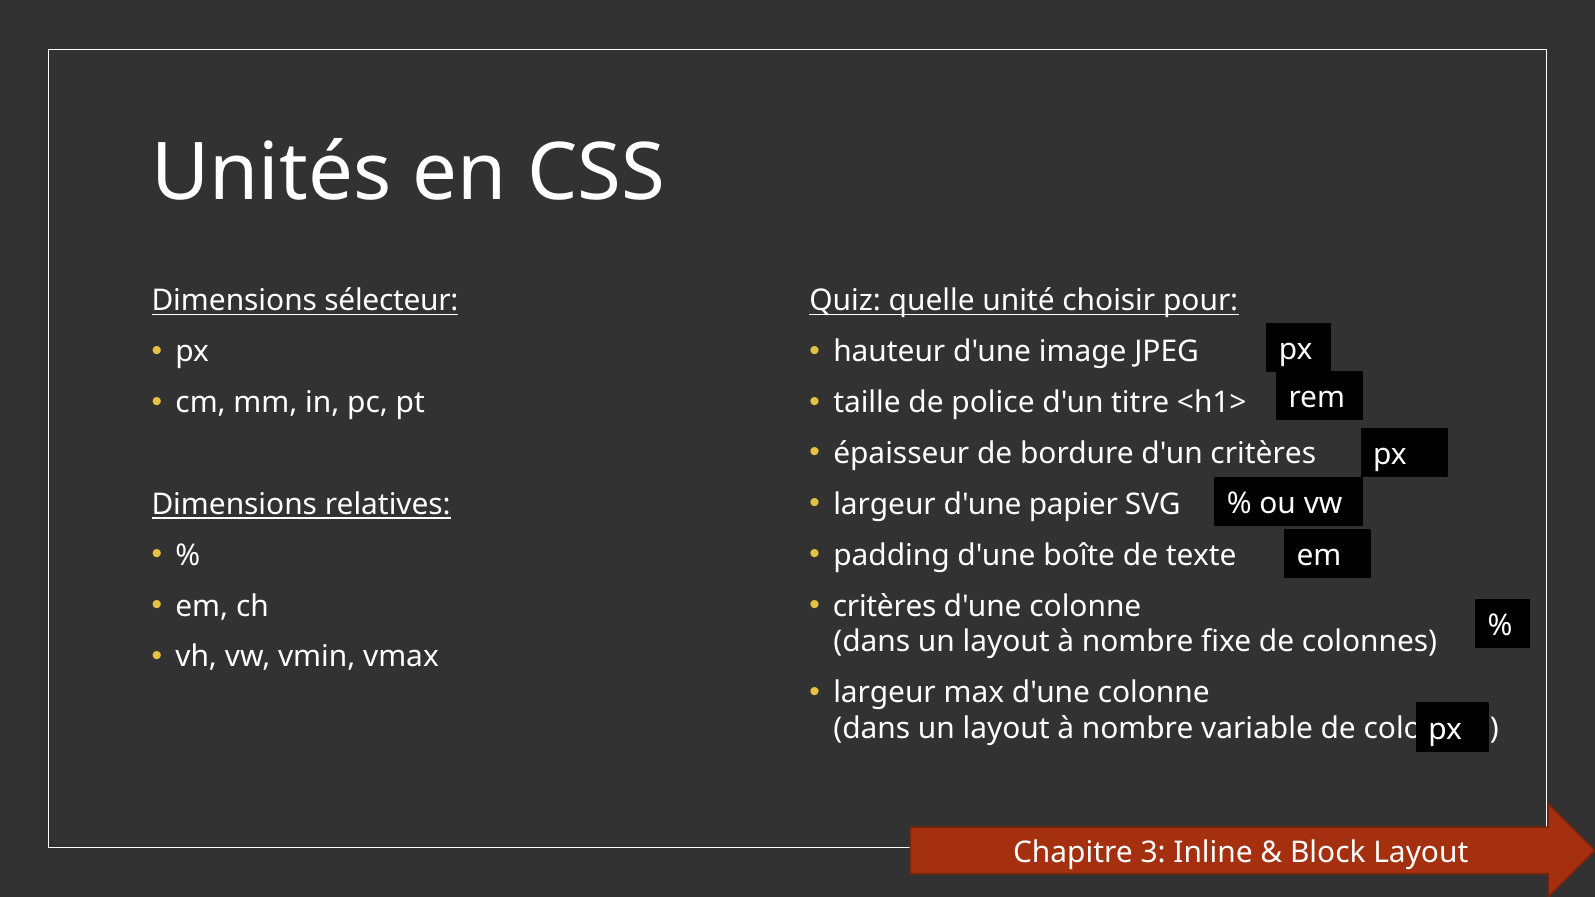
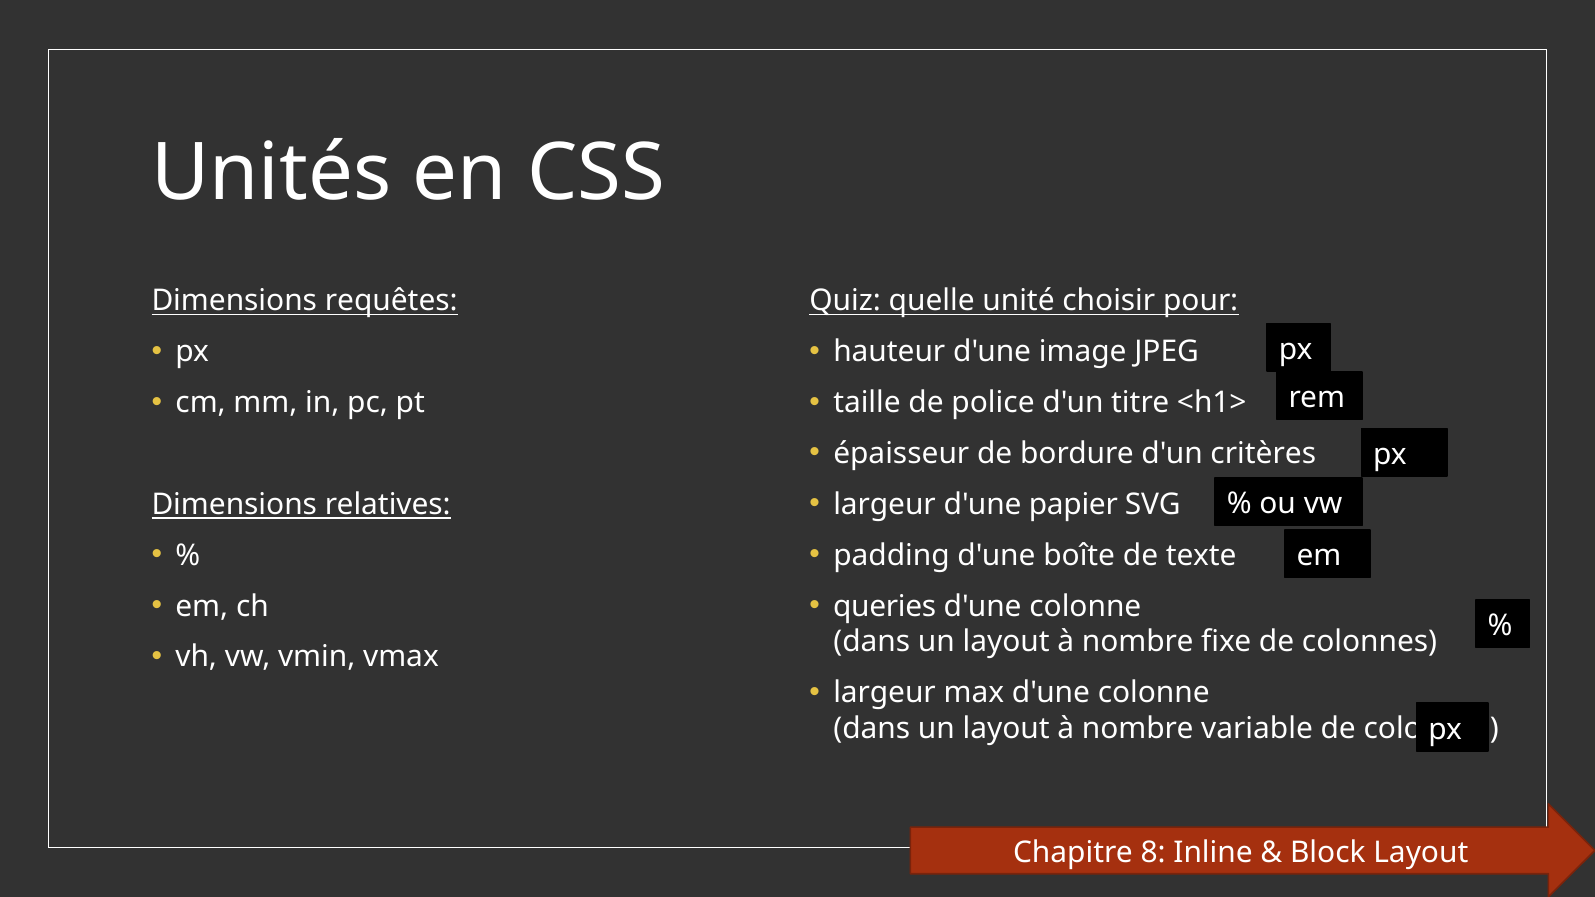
sélecteur: sélecteur -> requêtes (391, 301)
critères: critères -> queries (885, 606)
3: 3 -> 8 (1153, 853)
